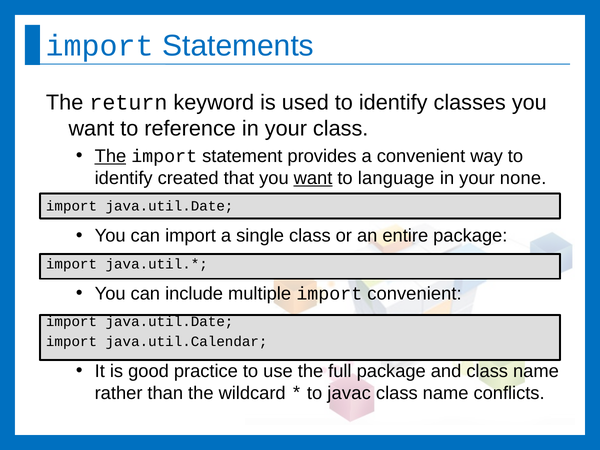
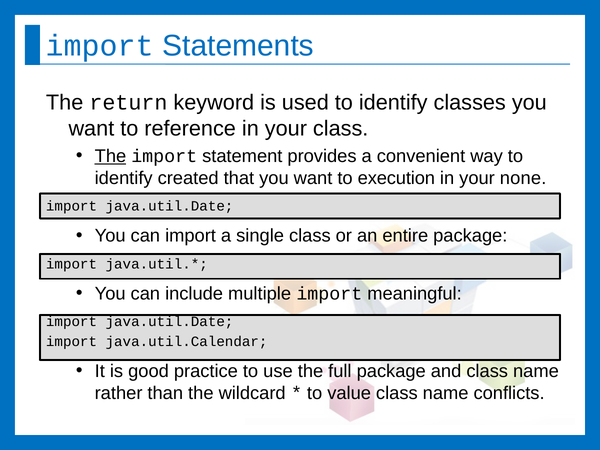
want underline: present -> none (313, 178)
language: language -> execution (396, 178)
import convenient: convenient -> meaningful (414, 293)
javac: javac -> value (349, 393)
